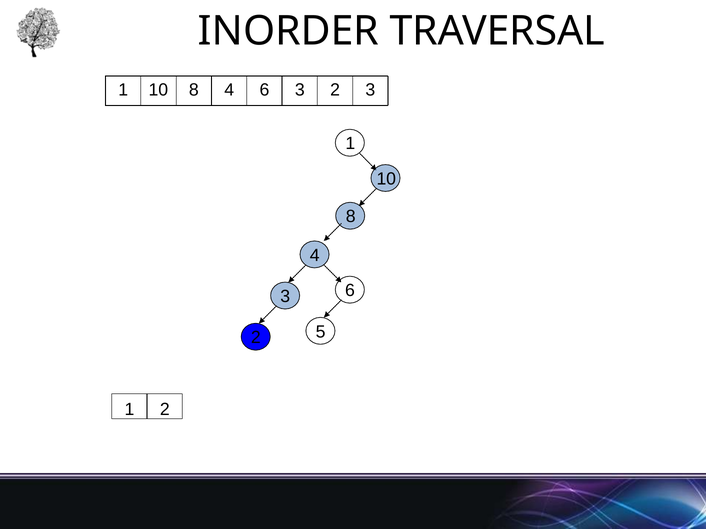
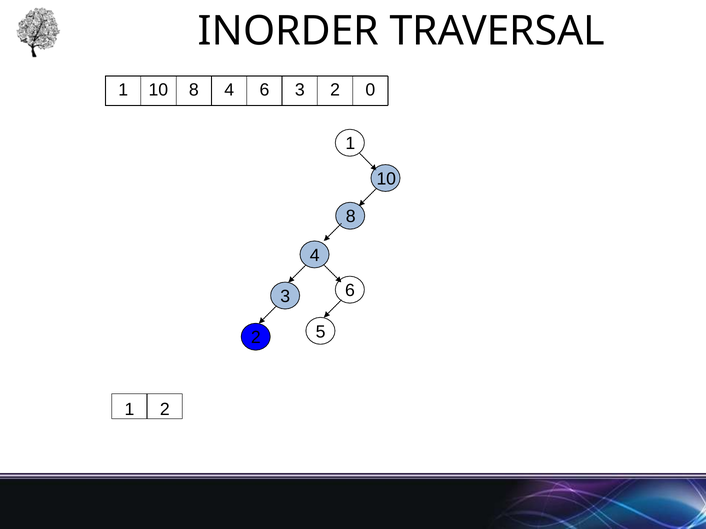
2 3: 3 -> 0 (370, 90)
